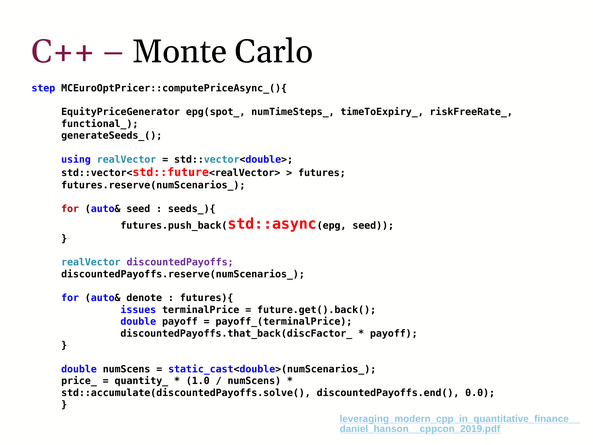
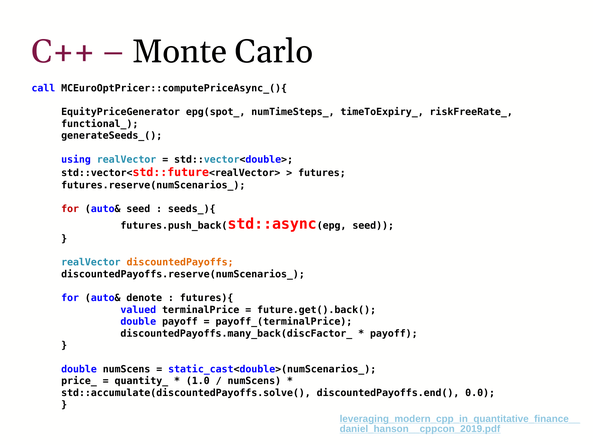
step: step -> call (43, 88)
discountedPayoffs colour: purple -> orange (180, 262)
issues: issues -> valued (138, 310)
discountedPayoffs.that_back(discFactor_: discountedPayoffs.that_back(discFactor_ -> discountedPayoffs.many_back(discFactor_ (236, 333)
